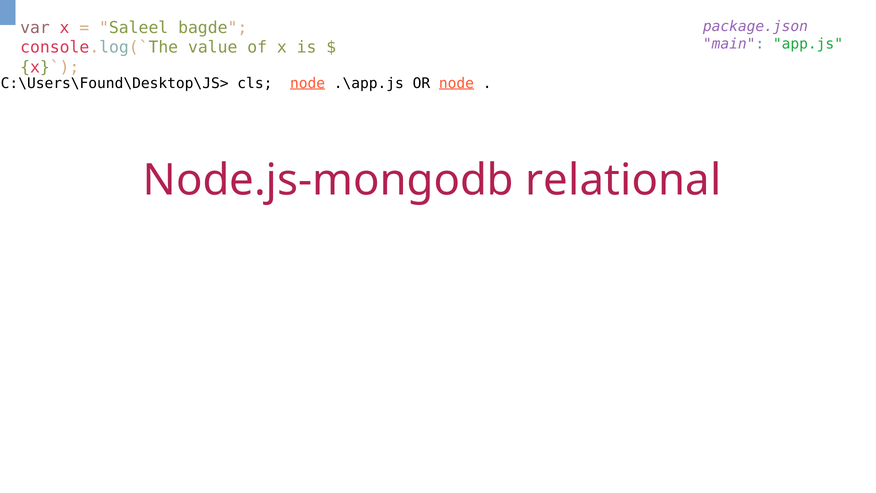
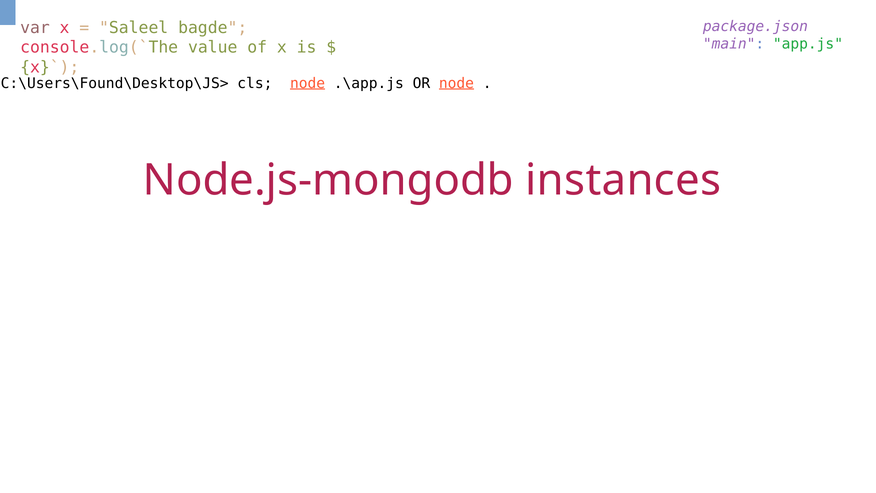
relational: relational -> instances (623, 180)
